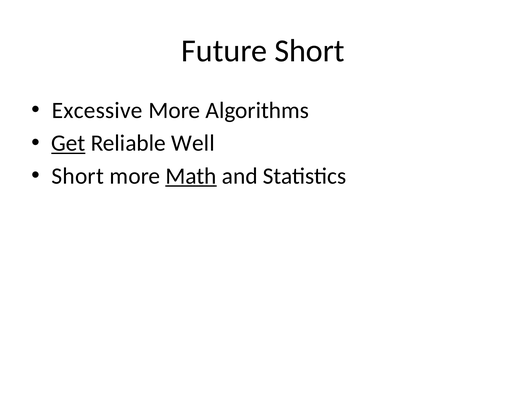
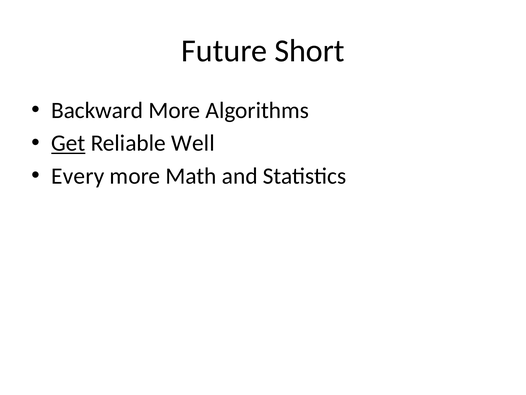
Excessive: Excessive -> Backward (97, 110)
Short: Short -> Every (78, 176)
Math underline: present -> none (191, 176)
